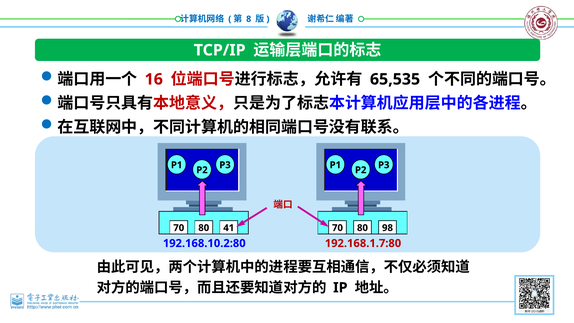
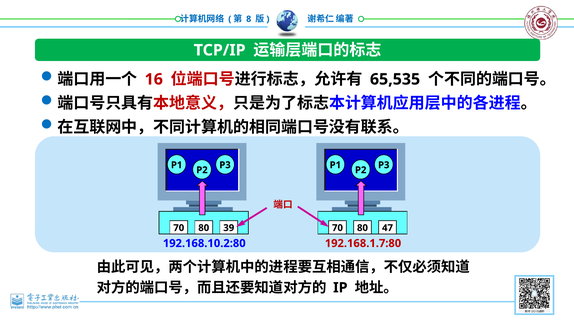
41: 41 -> 39 (229, 228)
98: 98 -> 47 (387, 228)
